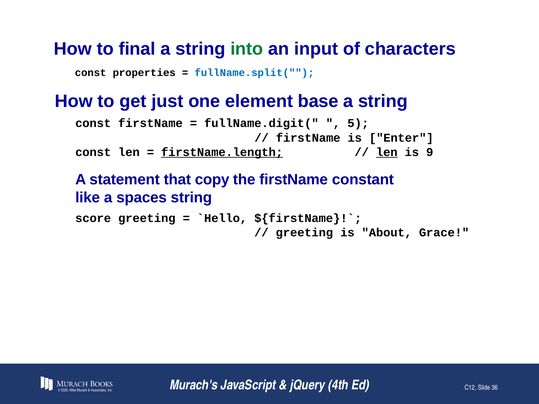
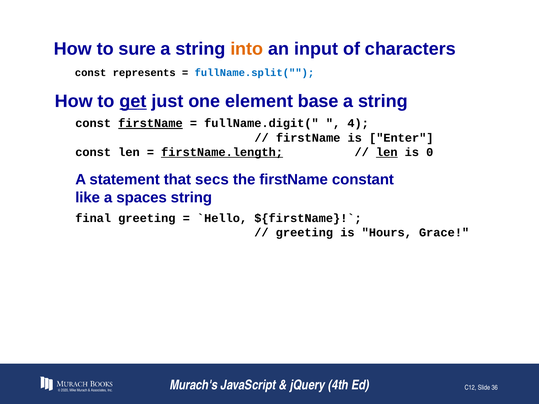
final: final -> sure (137, 49)
into colour: green -> orange (247, 49)
properties: properties -> represents (144, 73)
get underline: none -> present (133, 101)
firstName underline: none -> present (150, 123)
5: 5 -> 4 (358, 123)
9: 9 -> 0 (430, 152)
copy: copy -> secs (212, 180)
score: score -> final (93, 218)
About: About -> Hours (387, 233)
